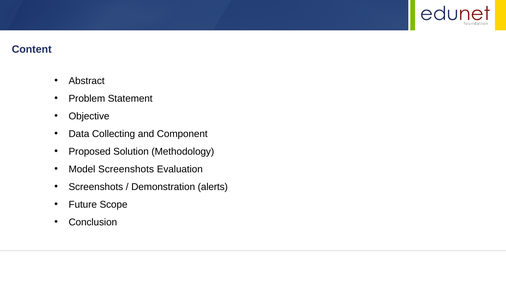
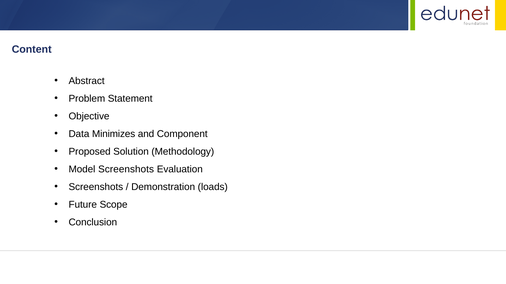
Collecting: Collecting -> Minimizes (114, 134)
alerts: alerts -> loads (213, 187)
